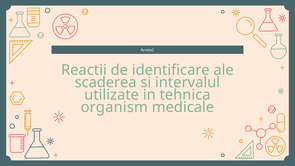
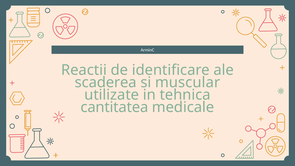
intervalul: intervalul -> muscular (188, 82)
organism: organism -> cantitatea (114, 107)
